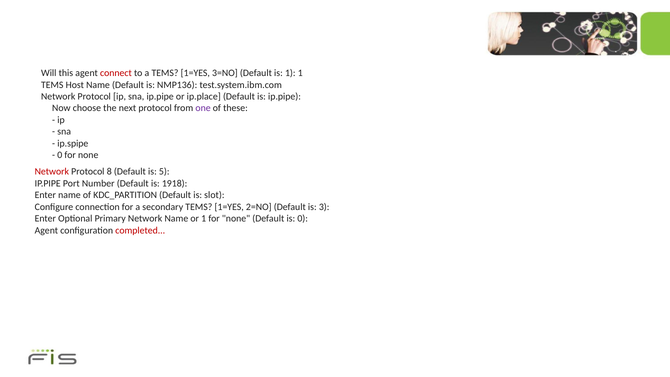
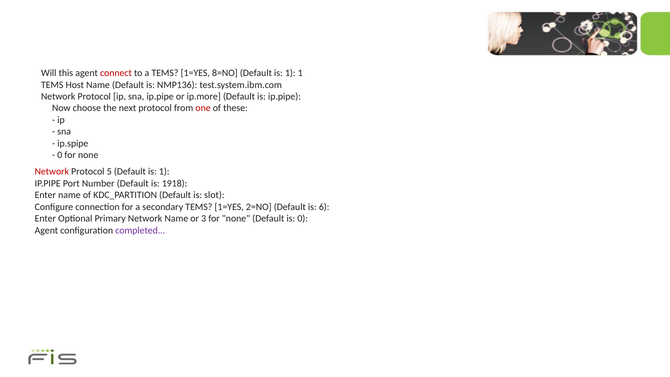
3=NO: 3=NO -> 8=NO (225, 73)
ip.place: ip.place -> ip.more (204, 97)
one colour: purple -> red (203, 108)
8: 8 -> 5 (109, 172)
5: 5 -> 1 (164, 172)
3: 3 -> 6 (324, 207)
or 1: 1 -> 3 (204, 219)
completed colour: red -> purple (140, 230)
